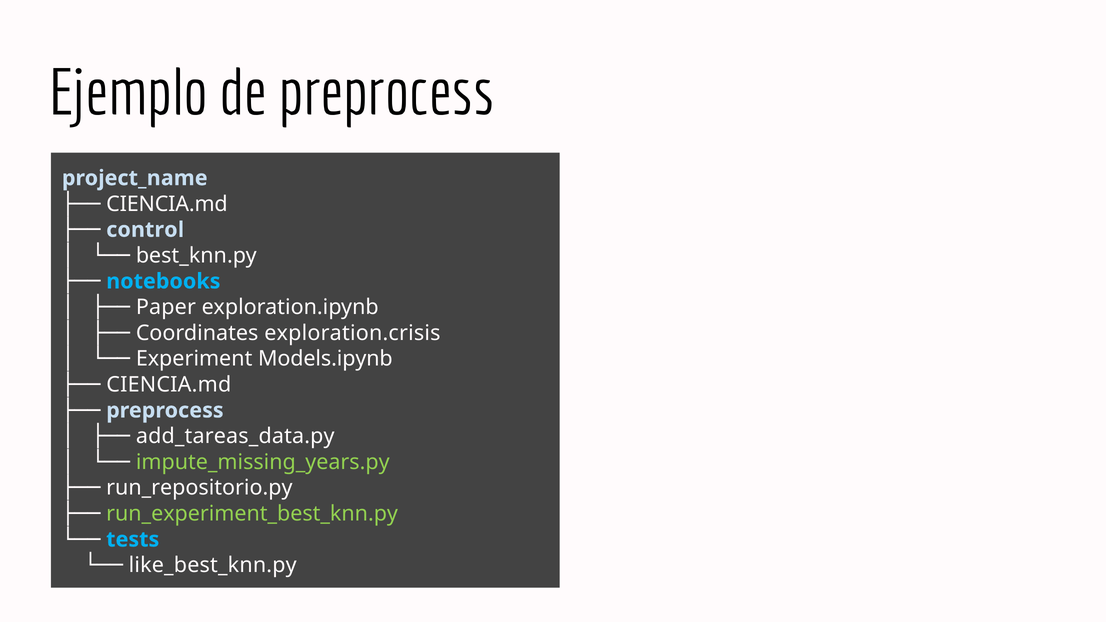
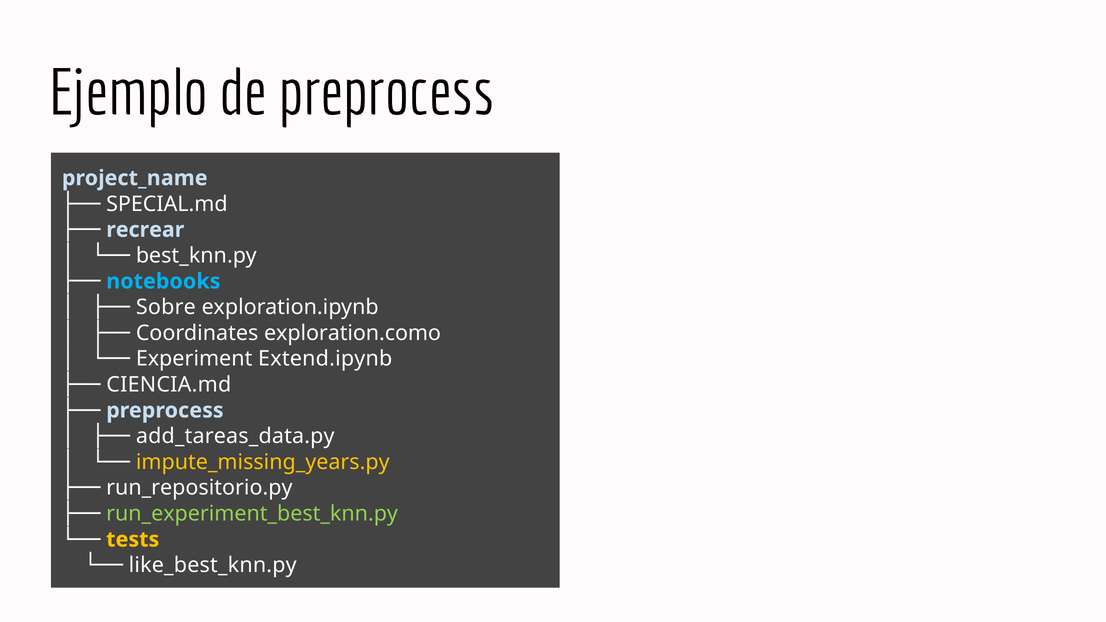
CIENCIA.md: CIENCIA.md -> SPECIAL.md (167, 204)
control: control -> recrear (145, 230)
Paper: Paper -> Sobre (166, 307)
exploration.crisis: exploration.crisis -> exploration.como (353, 333)
Models.ipynb: Models.ipynb -> Extend.ipynb (325, 359)
impute_missing_years.py colour: light green -> yellow (263, 462)
tests colour: light blue -> yellow (133, 540)
